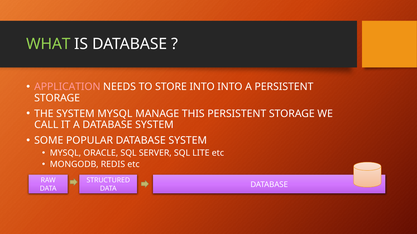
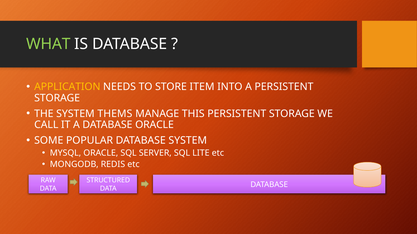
APPLICATION colour: pink -> yellow (67, 87)
STORE INTO: INTO -> ITEM (202, 87)
SYSTEM MYSQL: MYSQL -> THEMS (115, 114)
A DATABASE SYSTEM: SYSTEM -> ORACLE (155, 125)
